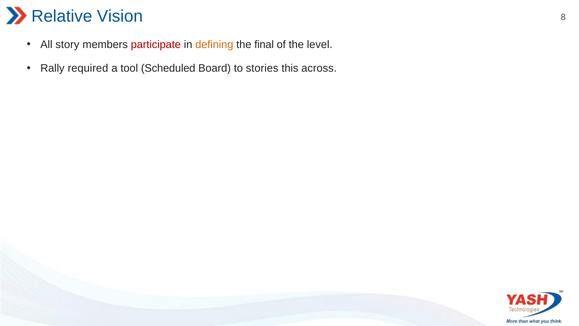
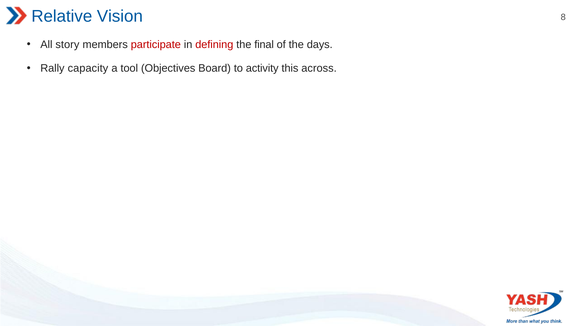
defining colour: orange -> red (214, 44)
level: level -> days (320, 44)
required: required -> capacity (88, 68)
Scheduled: Scheduled -> Objectives (168, 68)
stories: stories -> activity (262, 68)
